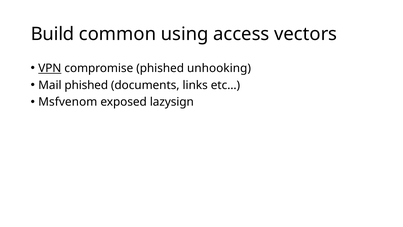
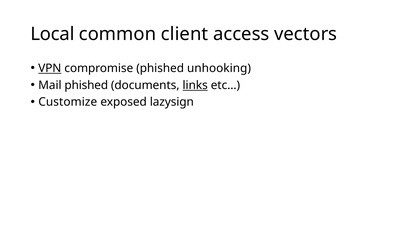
Build: Build -> Local (53, 34)
using: using -> client (185, 34)
links underline: none -> present (195, 85)
Msfvenom: Msfvenom -> Customize (68, 102)
